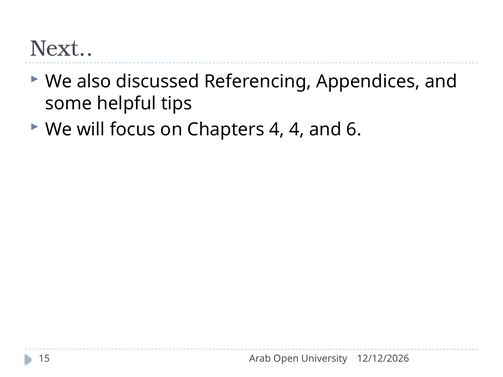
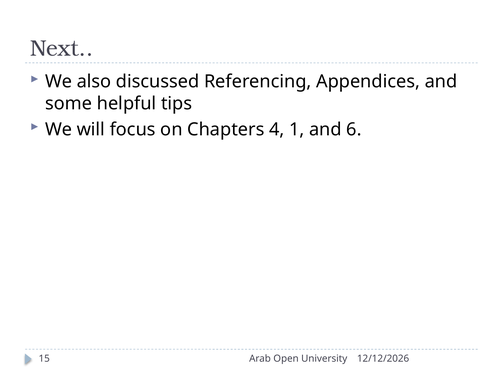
4 4: 4 -> 1 (297, 129)
